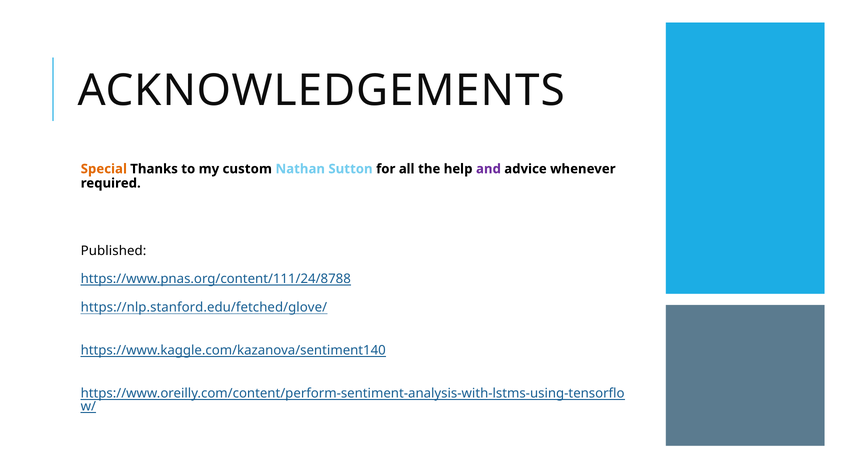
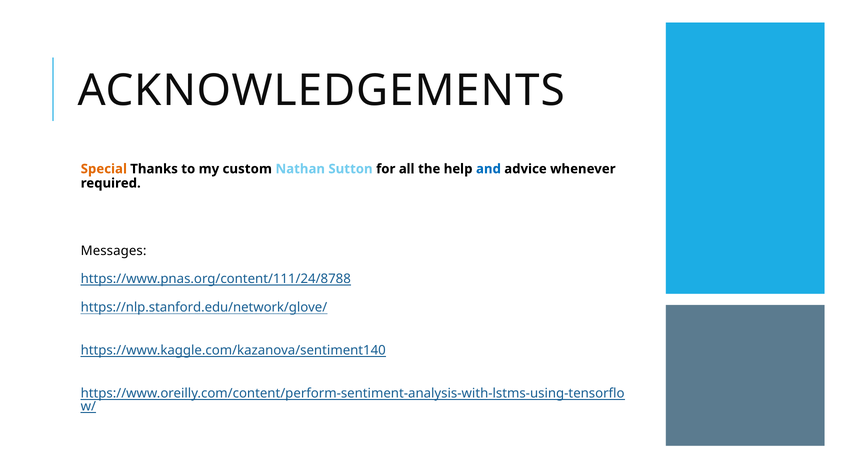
and colour: purple -> blue (488, 169)
Published: Published -> Messages (114, 251)
https://nlp.stanford.edu/fetched/glove/: https://nlp.stanford.edu/fetched/glove/ -> https://nlp.stanford.edu/network/glove/ (204, 308)
